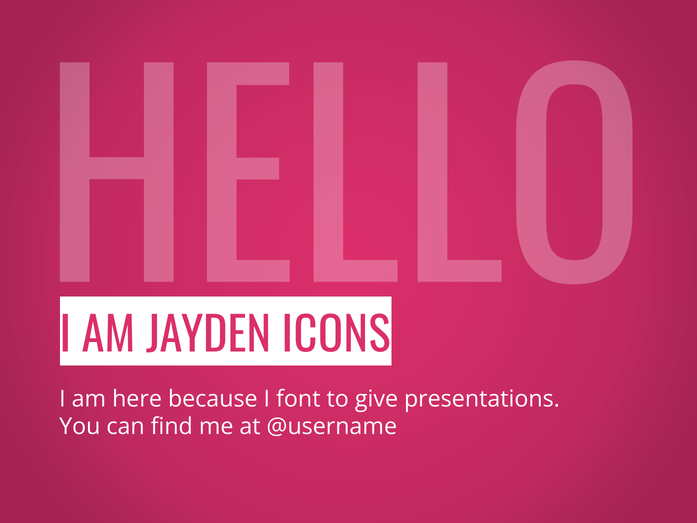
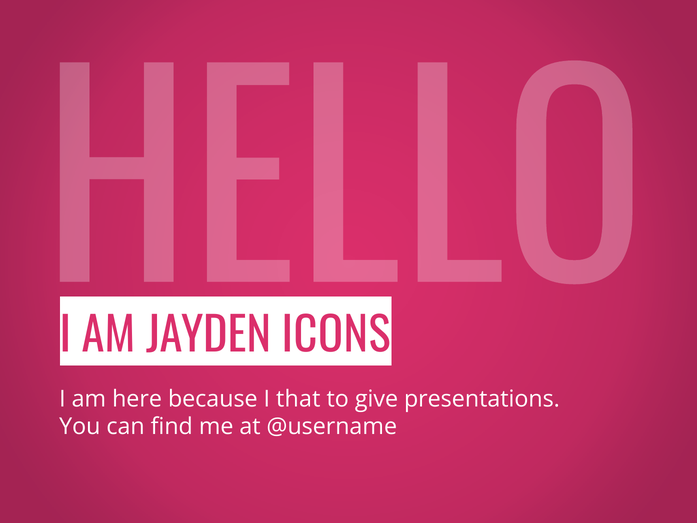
font: font -> that (298, 399)
